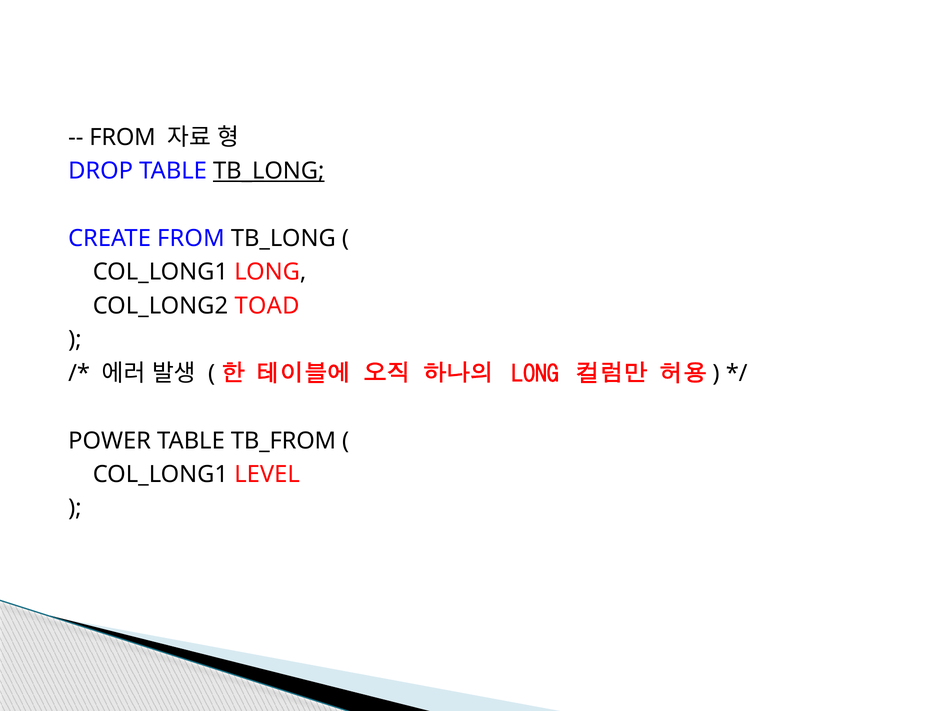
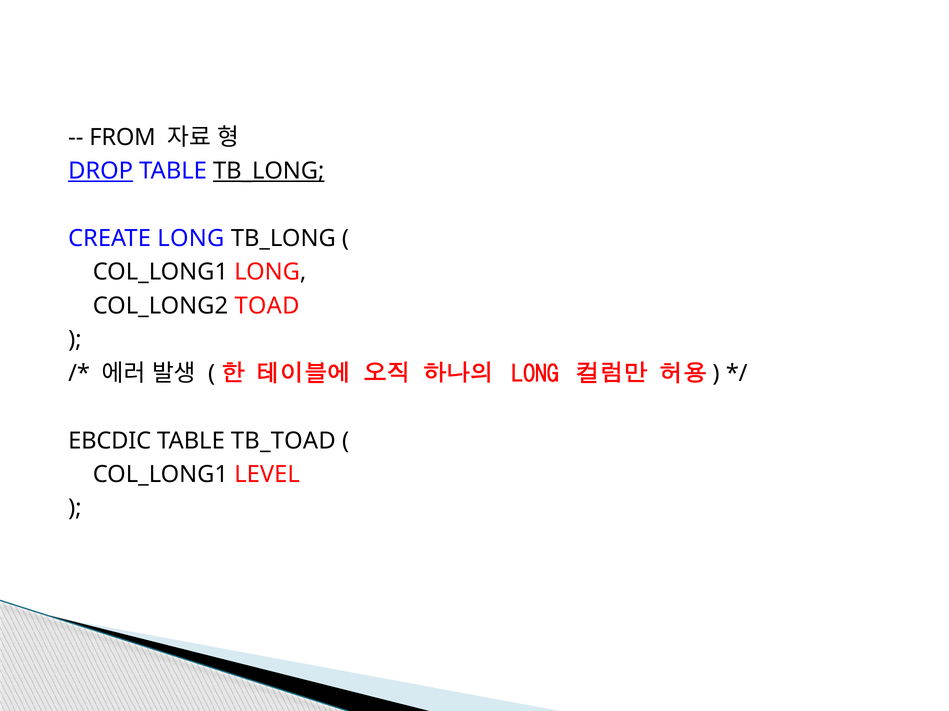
DROP underline: none -> present (101, 171)
CREATE FROM: FROM -> LONG (191, 239)
POWER: POWER -> EBCDIC (110, 441)
TB_FROM: TB_FROM -> TB_TOAD (283, 441)
